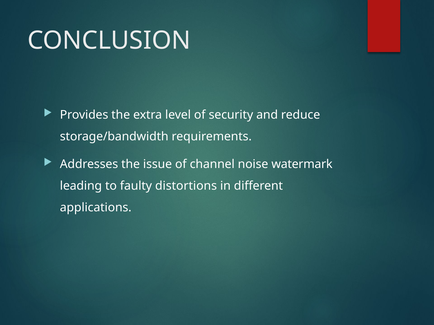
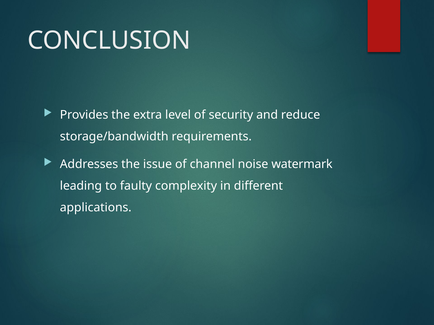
distortions: distortions -> complexity (186, 186)
